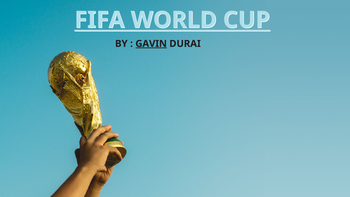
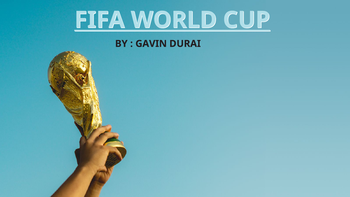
GAVIN underline: present -> none (151, 44)
